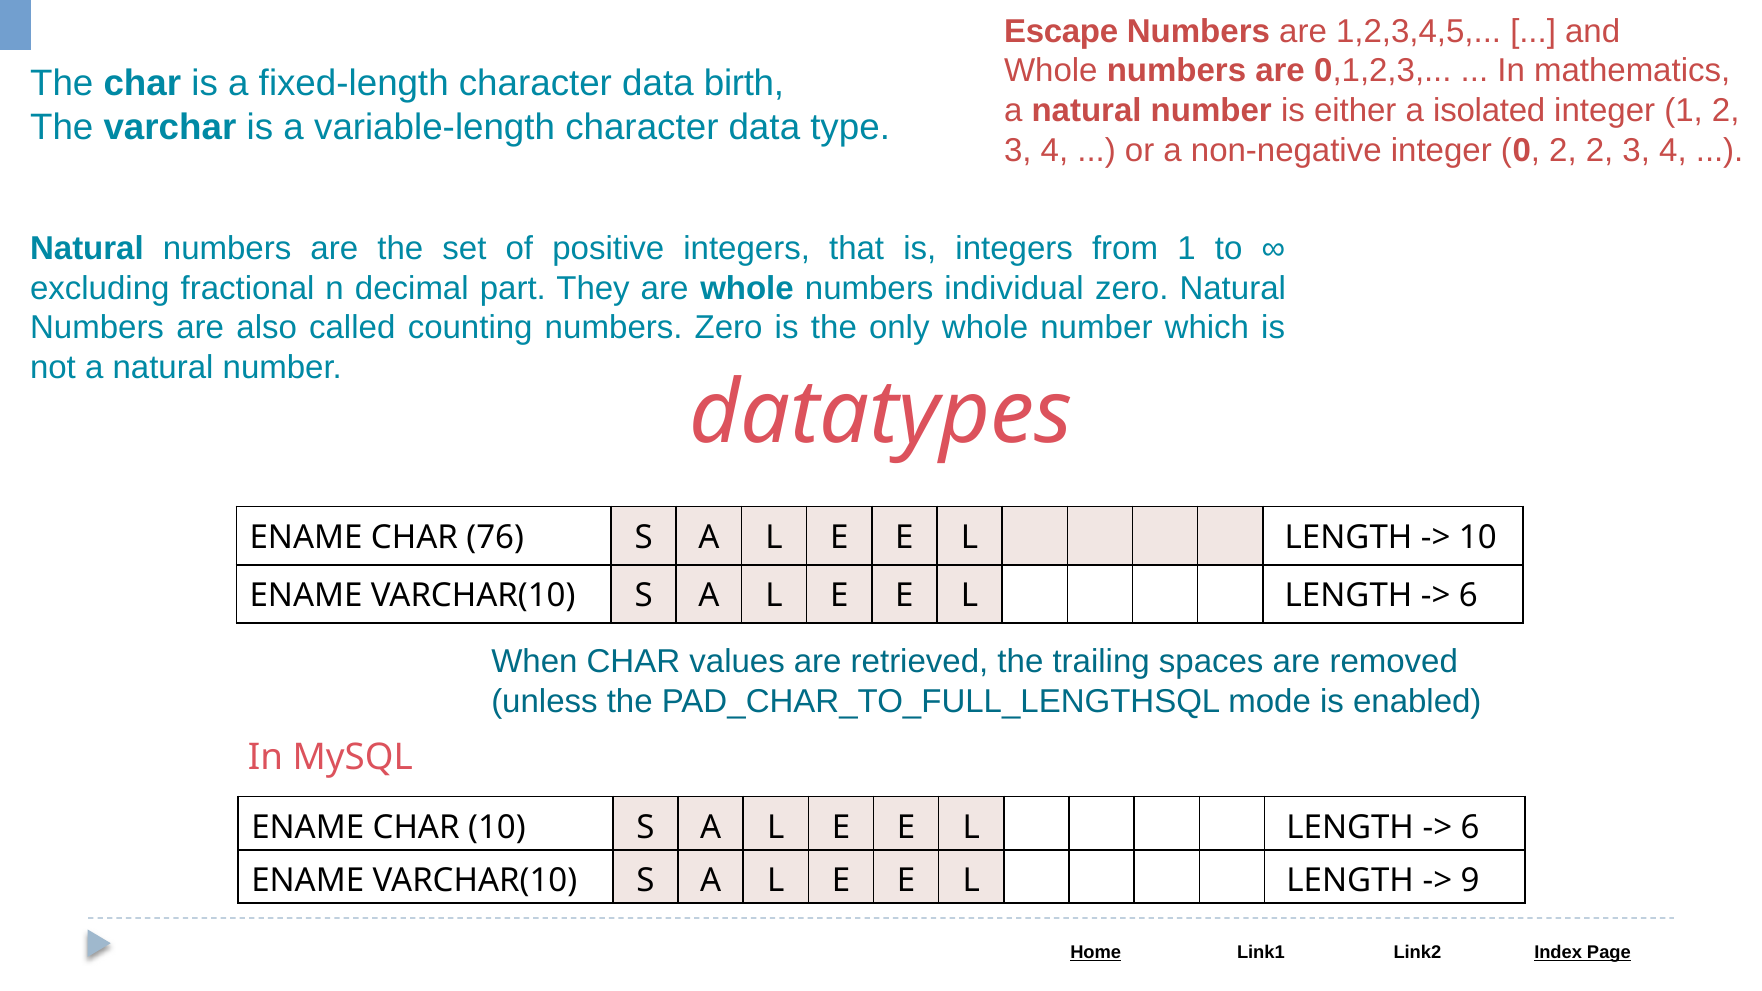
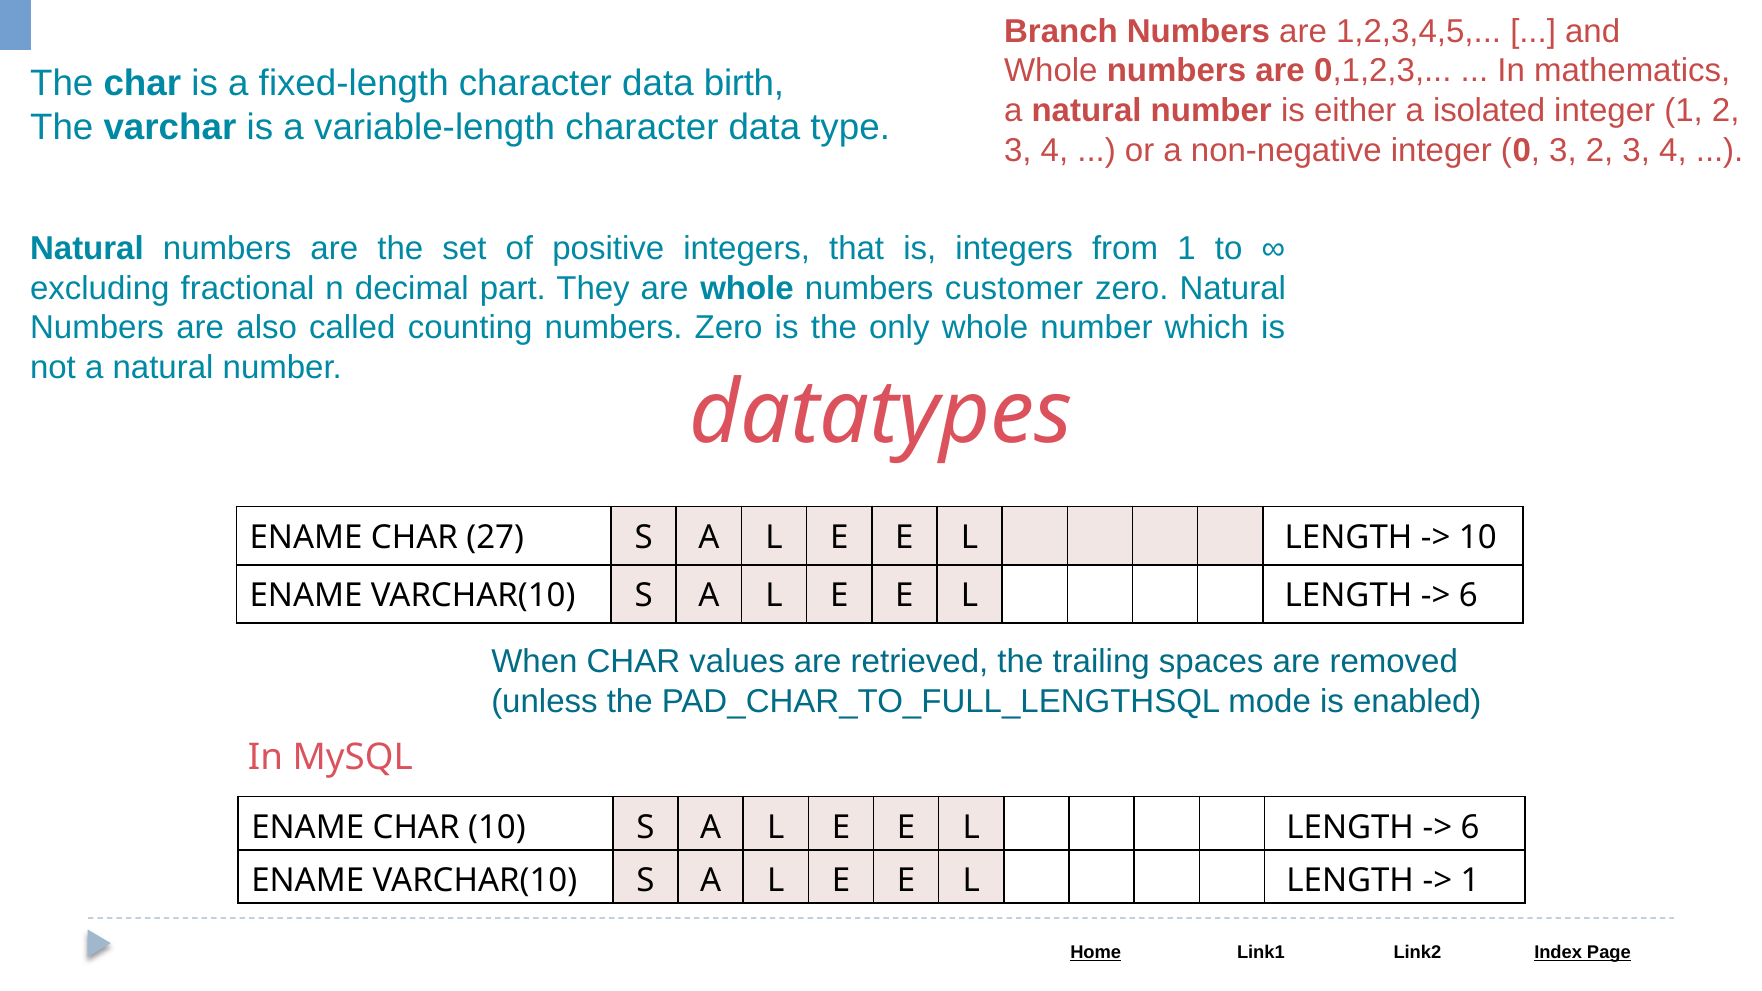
Escape: Escape -> Branch (1061, 31)
0 2: 2 -> 3 (1563, 150)
individual: individual -> customer (1014, 288)
76: 76 -> 27 (495, 538)
9: 9 -> 1 (1470, 881)
